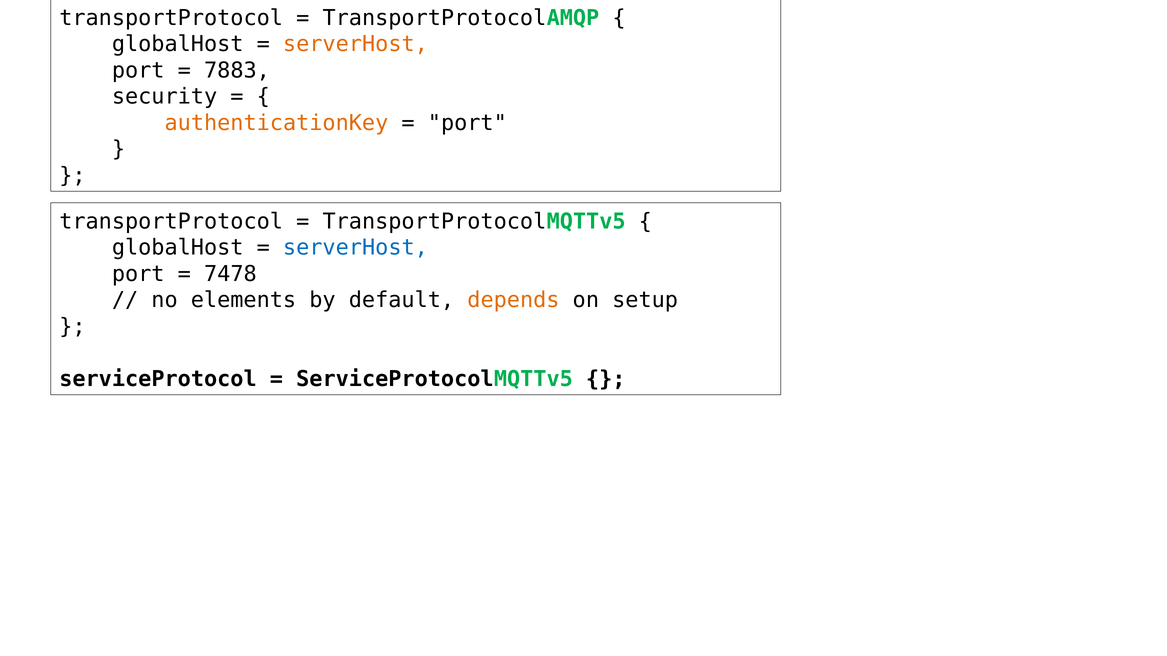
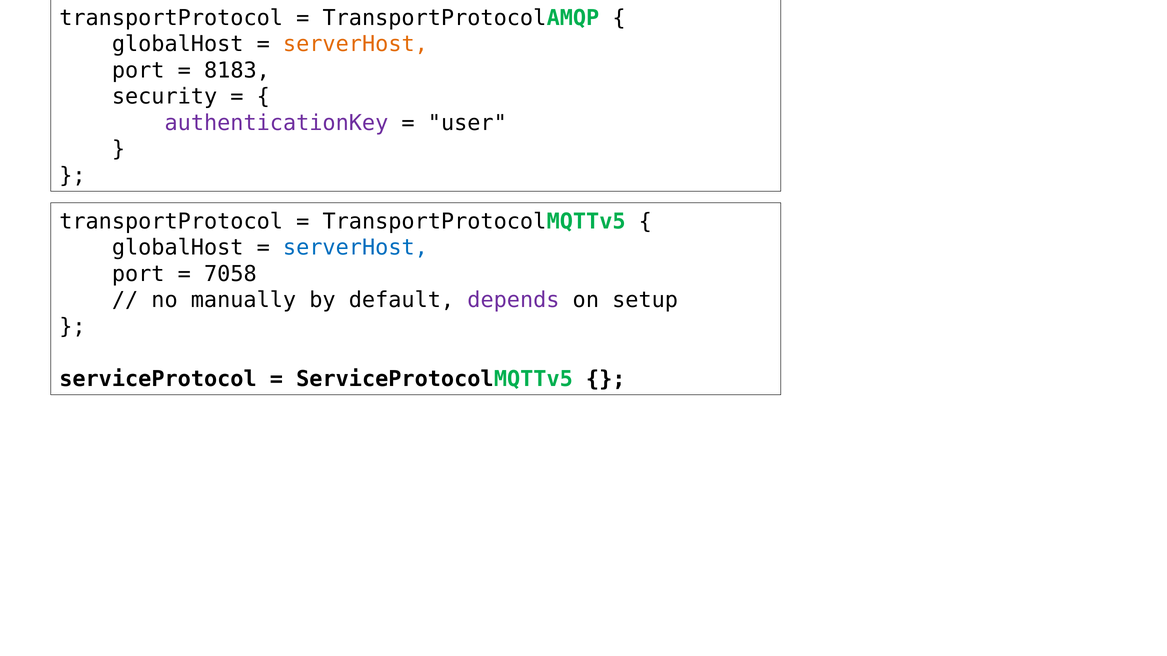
7883: 7883 -> 8183 (237, 71)
authenticationKey colour: orange -> purple (276, 123)
port: port -> user (467, 123)
7478: 7478 -> 7058 (230, 274)
elements: elements -> manually (243, 300)
depends colour: orange -> purple (513, 300)
